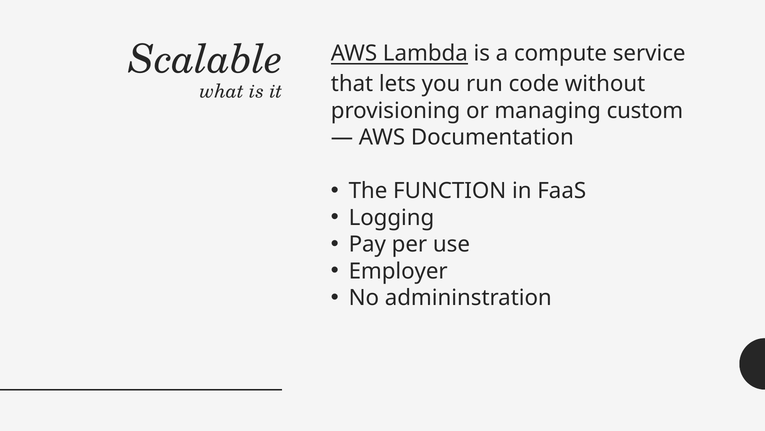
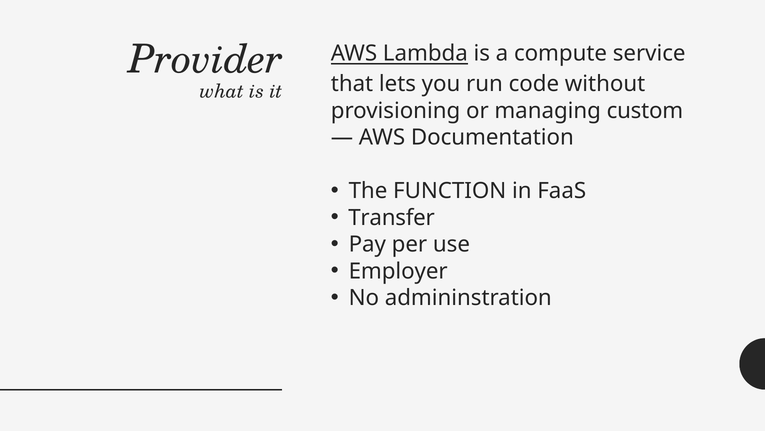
Scalable: Scalable -> Provider (206, 59)
Logging: Logging -> Transfer (392, 217)
